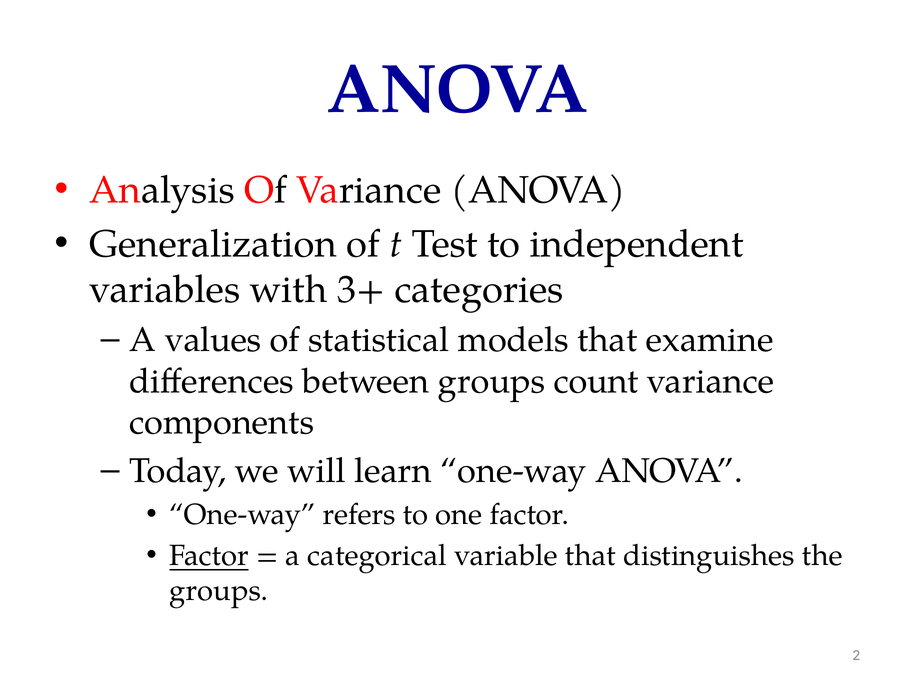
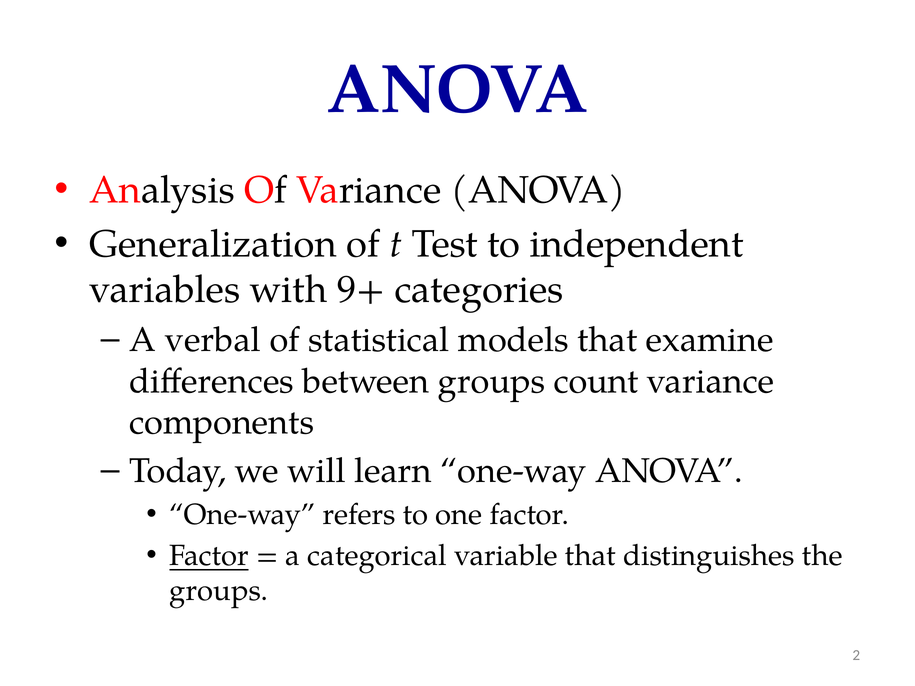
3+: 3+ -> 9+ (361, 290)
values: values -> verbal (213, 340)
